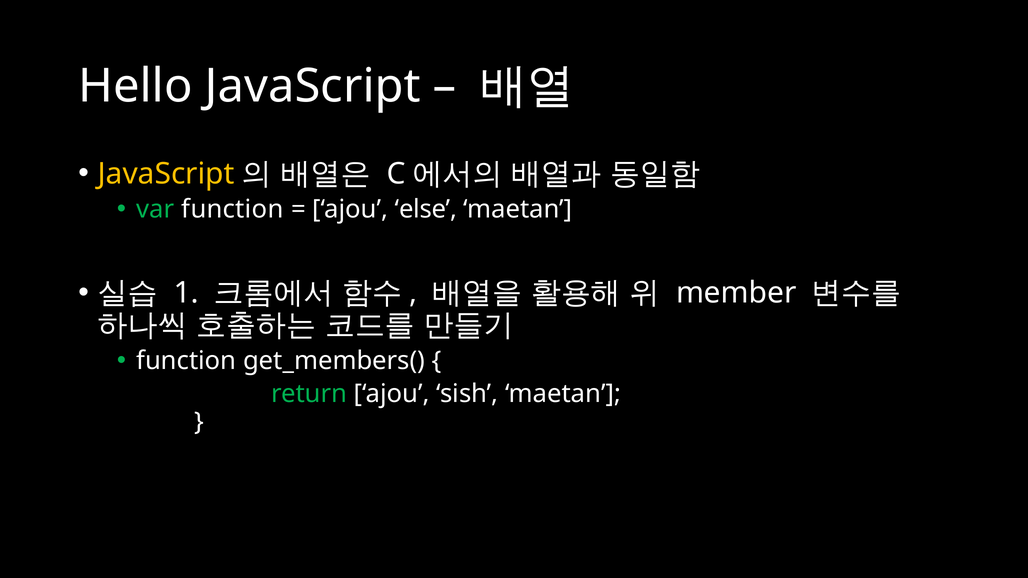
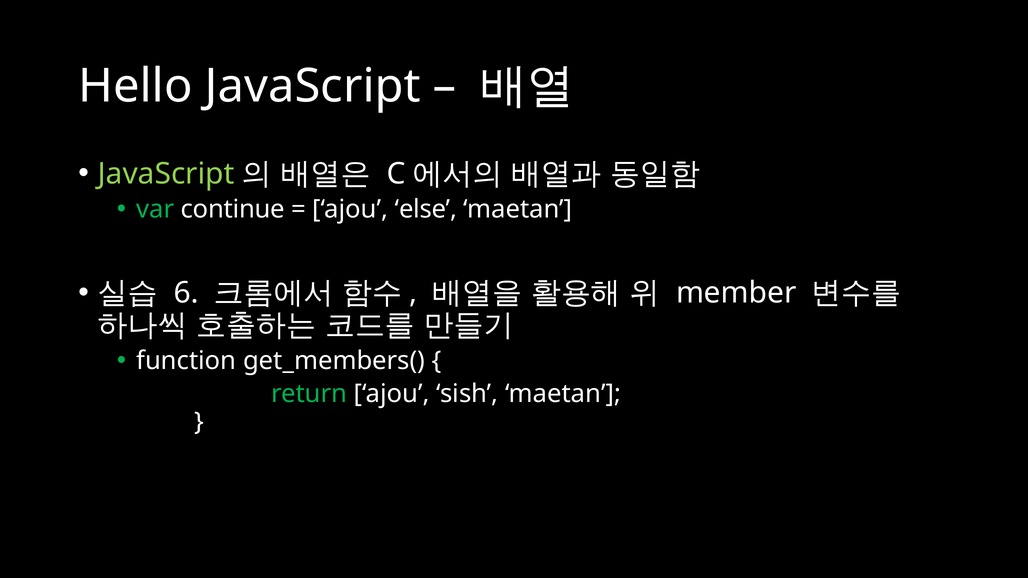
JavaScript colour: yellow -> light green (166, 174)
var function: function -> continue (233, 209)
1: 1 -> 6 (186, 293)
